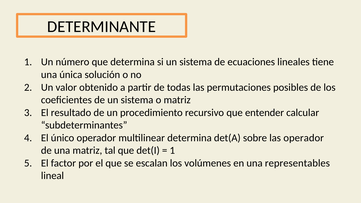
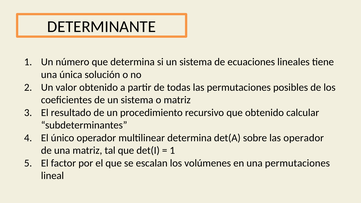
que entender: entender -> obtenido (264, 113)
una representables: representables -> permutaciones (297, 163)
